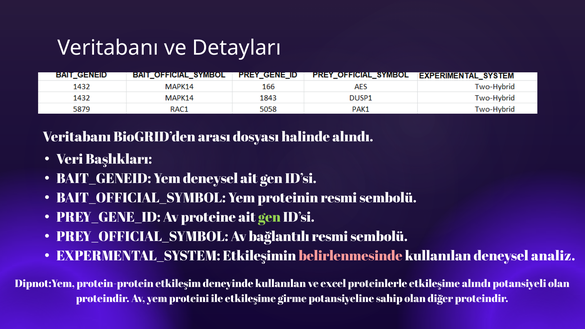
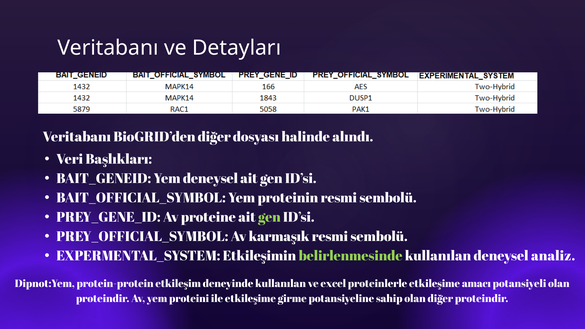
BioGRID’den arası: arası -> diğer (214, 137)
bağlantılı: bağlantılı -> karmaşık (279, 237)
belirlenmesinde colour: pink -> light green (351, 256)
etkileşime alındı: alındı -> amacı (476, 284)
